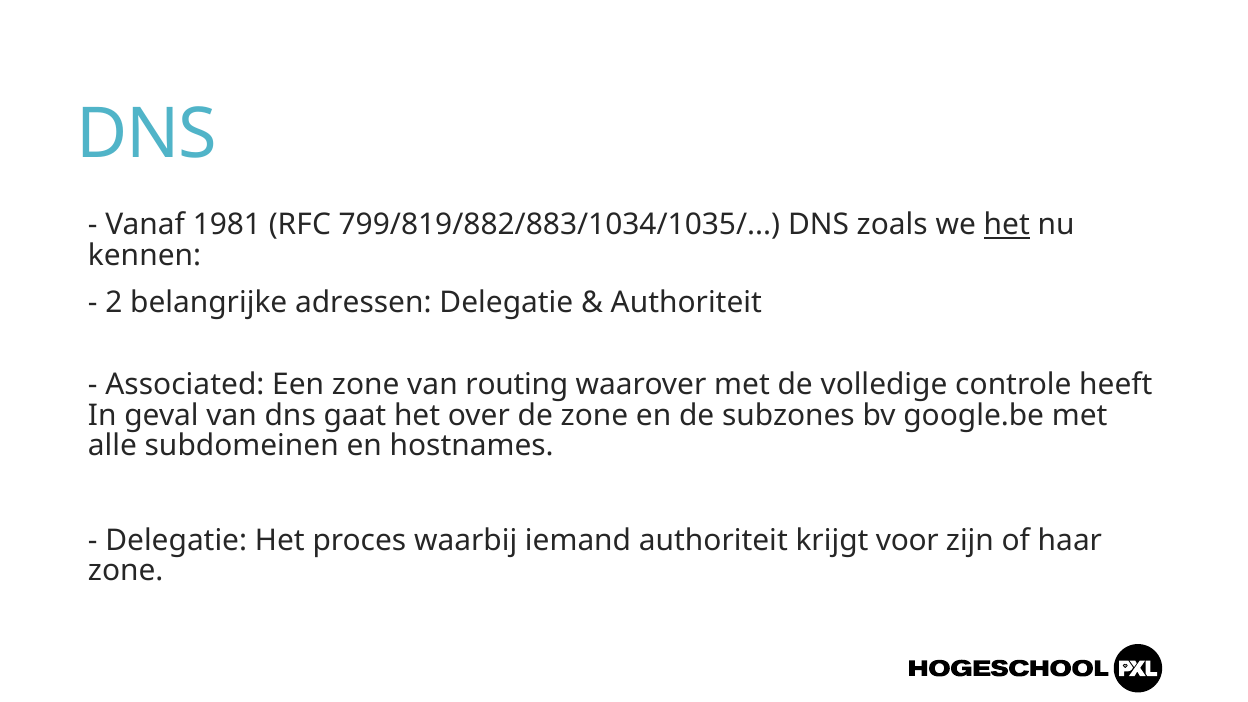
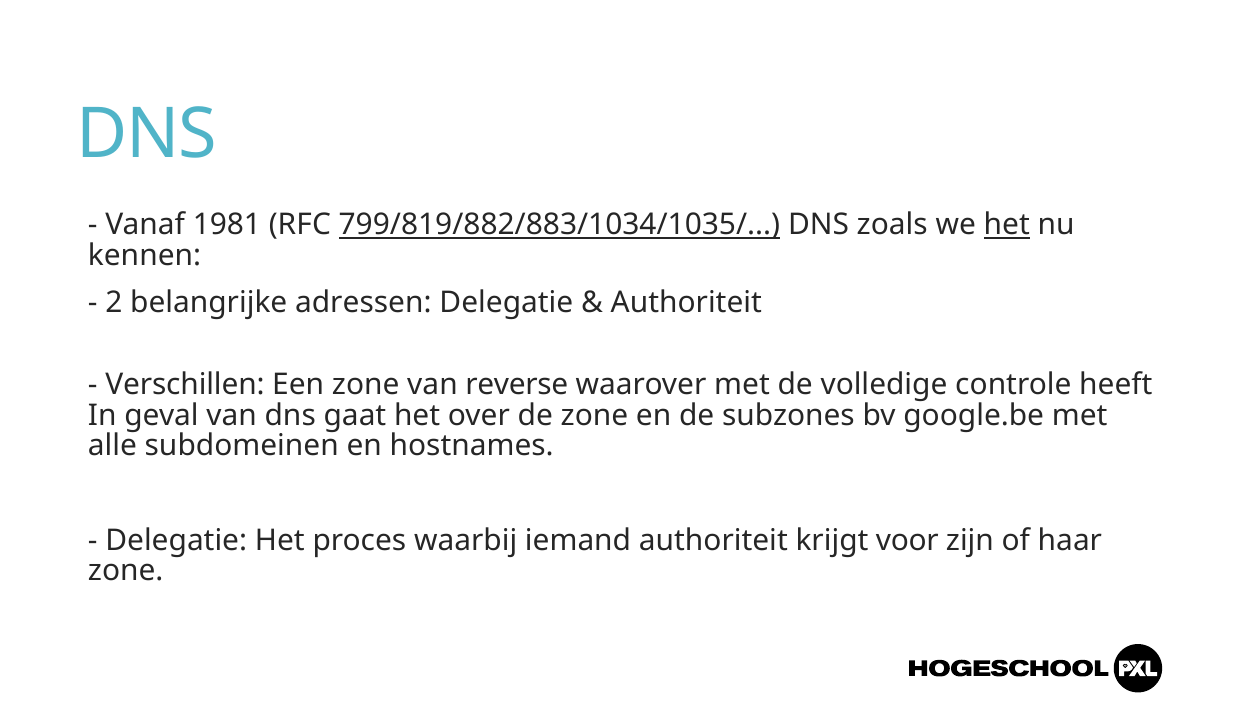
799/819/882/883/1034/1035/ underline: none -> present (559, 225)
Associated: Associated -> Verschillen (185, 385)
routing: routing -> reverse (517, 385)
